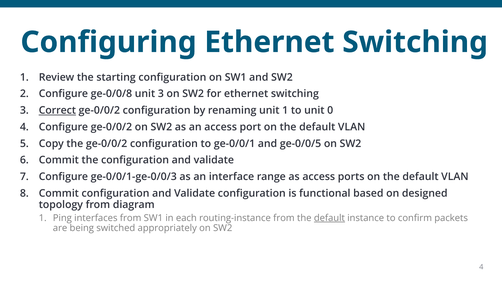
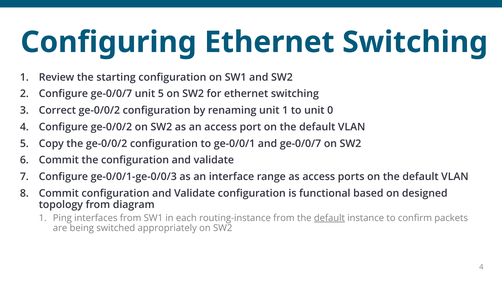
Configure ge-0/0/8: ge-0/0/8 -> ge-0/0/7 (111, 94)
unit 3: 3 -> 5 (161, 94)
Correct underline: present -> none (57, 110)
and ge-0/0/5: ge-0/0/5 -> ge-0/0/7 (301, 143)
